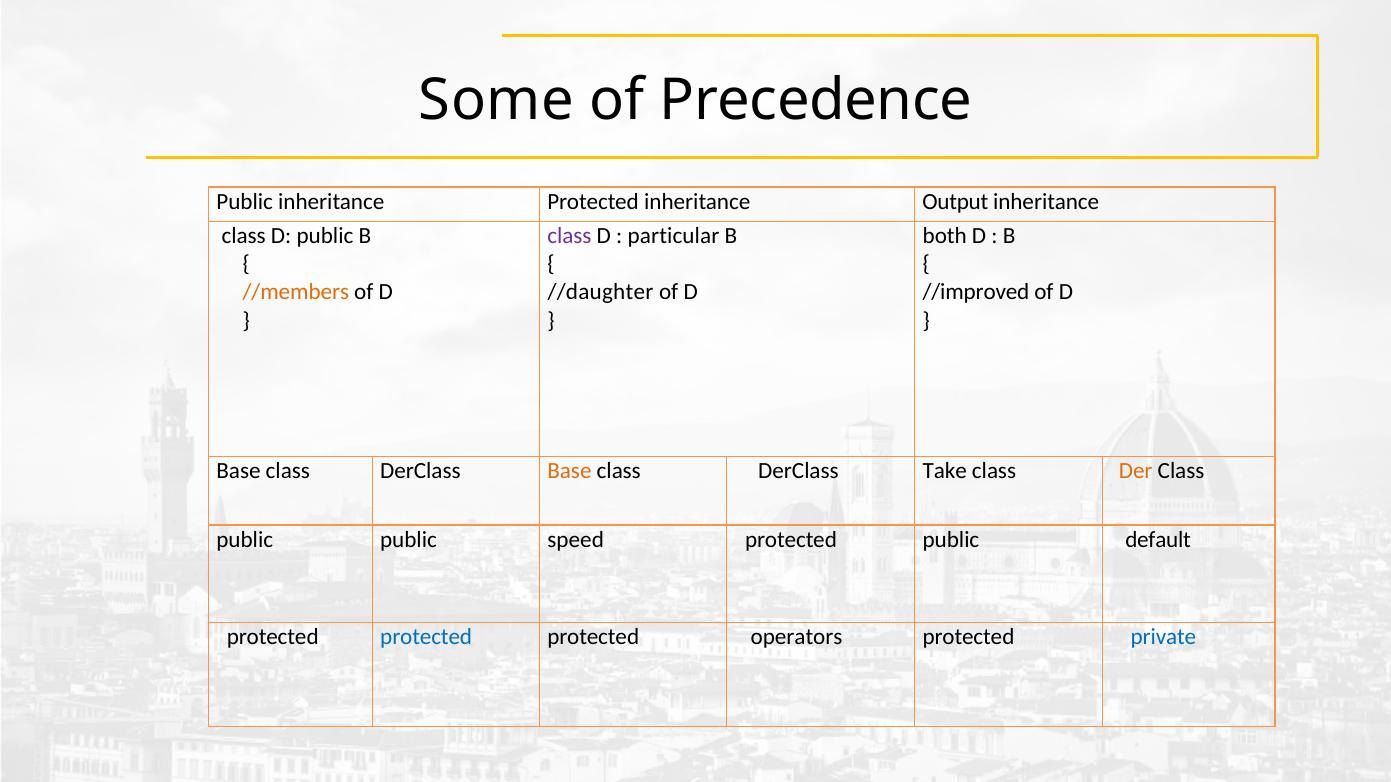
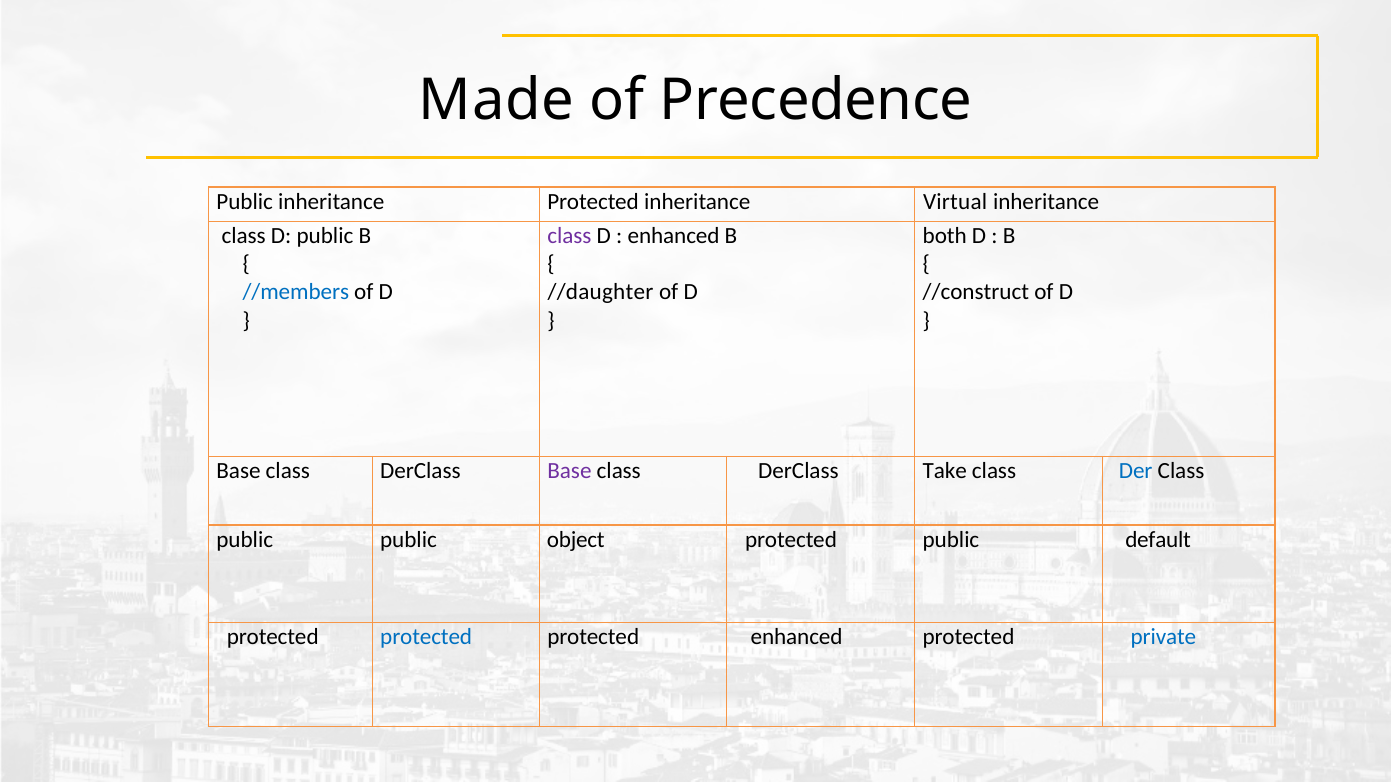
Some: Some -> Made (497, 101)
Output: Output -> Virtual (955, 201)
particular: particular -> enhanced (674, 236)
//members colour: orange -> blue (296, 292)
//improved: //improved -> //construct (976, 292)
Base colour: orange -> purple (569, 471)
Der colour: orange -> blue (1136, 471)
speed: speed -> object (576, 540)
protected operators: operators -> enhanced (797, 637)
